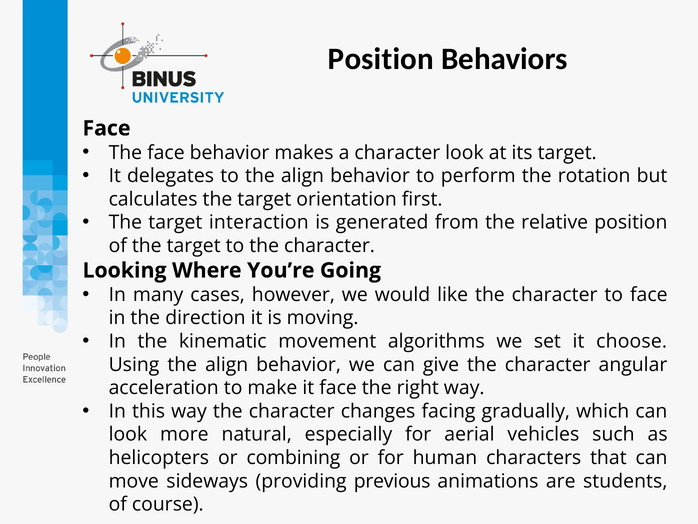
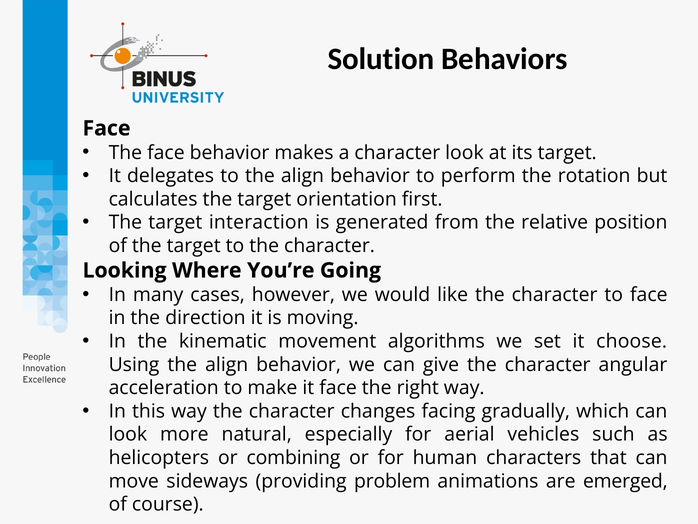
Position: Position -> Solution (381, 59)
previous: previous -> problem (392, 481)
students: students -> emerged (625, 481)
